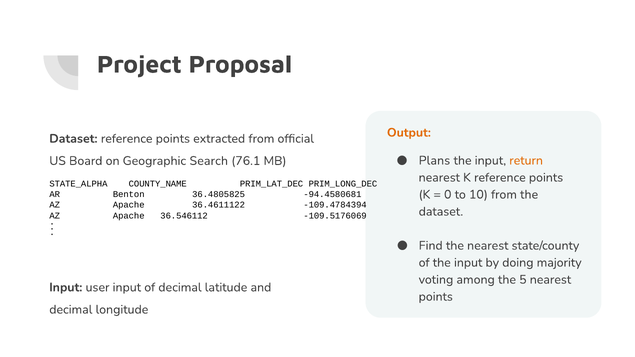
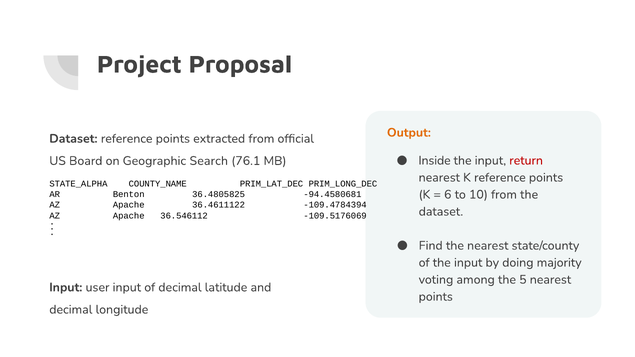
Plans: Plans -> Inside (435, 161)
return colour: orange -> red (526, 161)
0: 0 -> 6 (448, 195)
